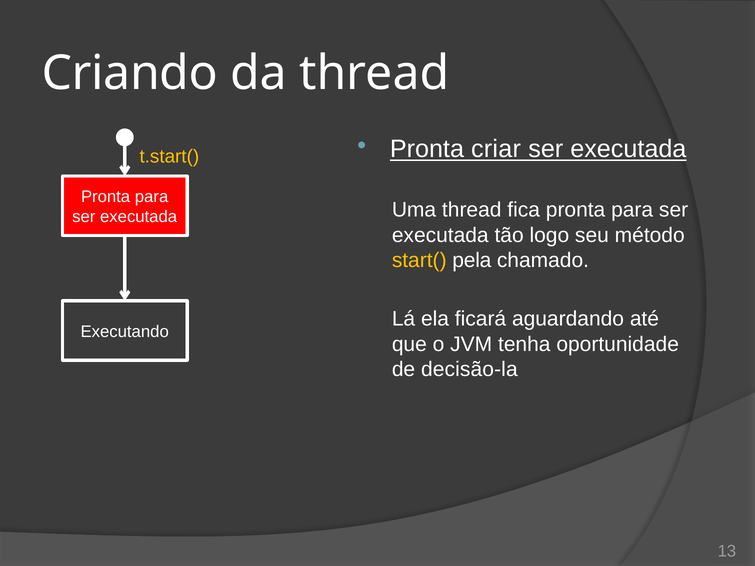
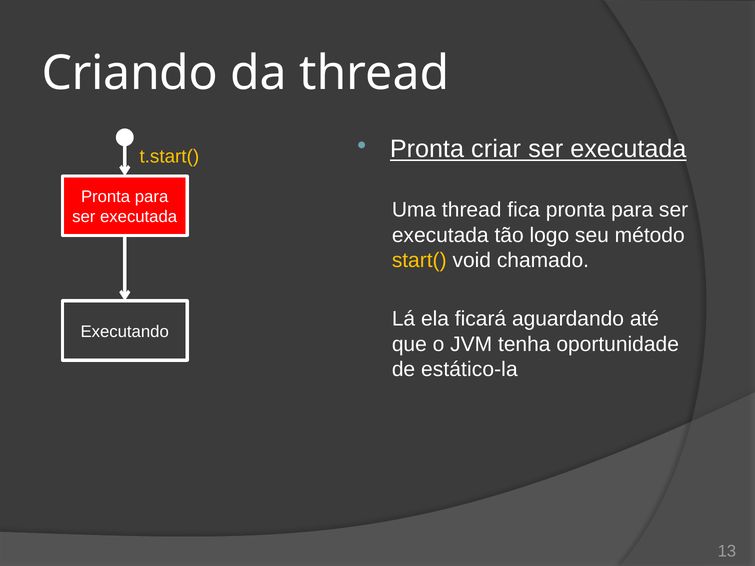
pela: pela -> void (472, 260)
decisão-la: decisão-la -> estático-la (469, 370)
